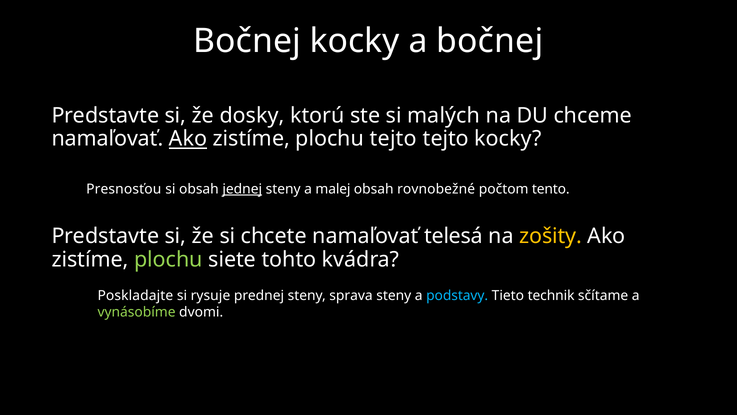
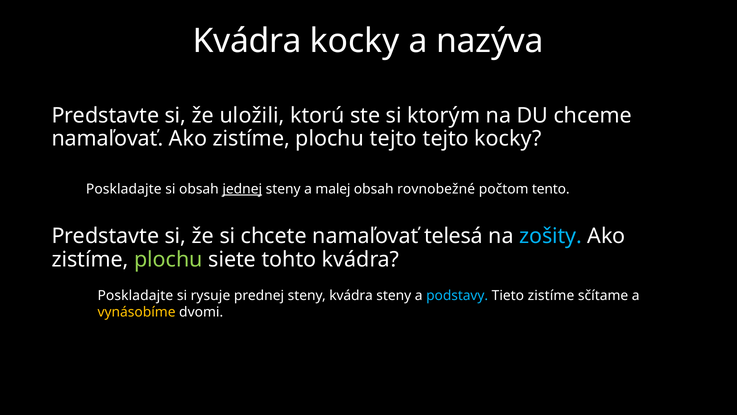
Bočnej: Bočnej -> Kvádra (247, 41)
a bočnej: bočnej -> nazýva (490, 41)
dosky: dosky -> uložili (252, 116)
malých: malých -> ktorým (444, 116)
Ako underline: present -> none (188, 139)
Presnosťou: Presnosťou -> Poskladajte (124, 189)
zošity colour: yellow -> light blue (551, 236)
steny sprava: sprava -> kvádra (351, 295)
Tieto technik: technik -> zistíme (551, 295)
vynásobíme colour: light green -> yellow (137, 312)
